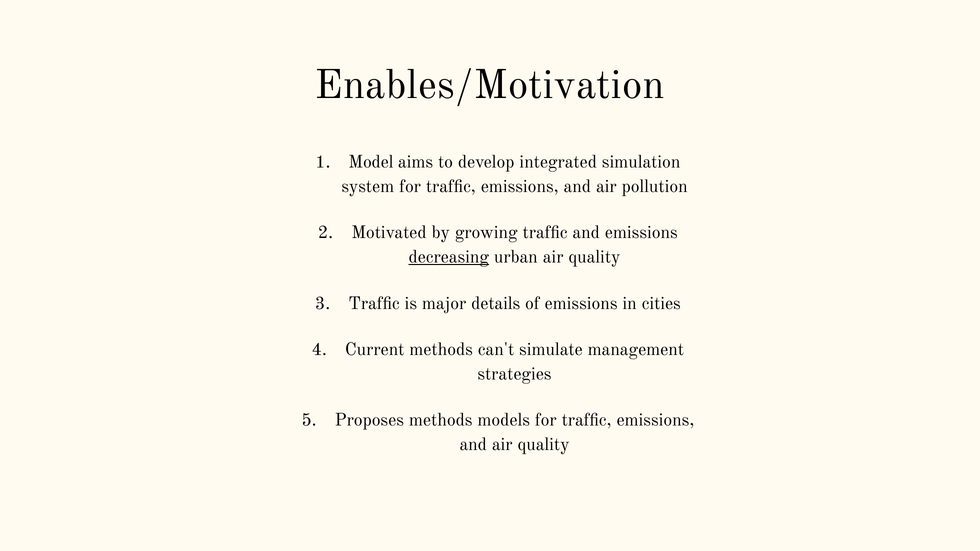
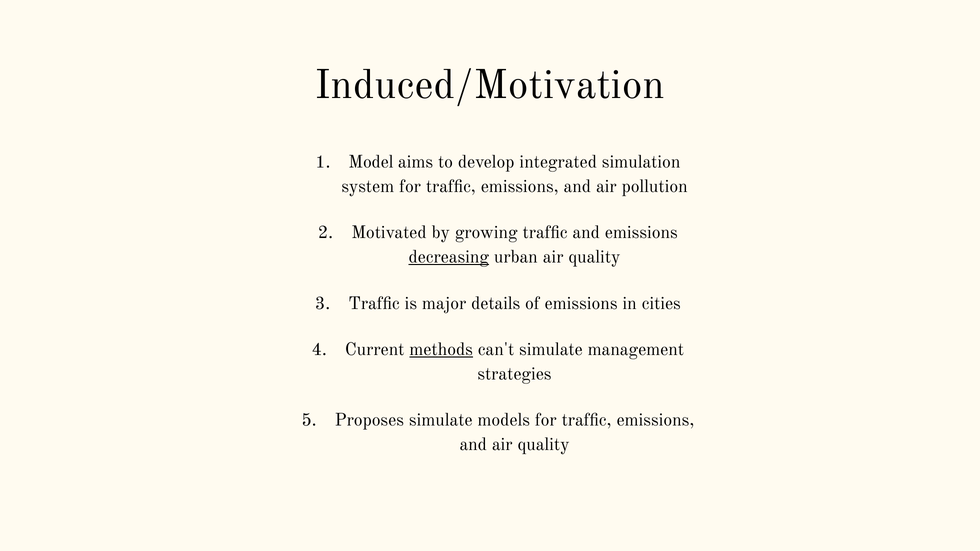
Enables/Motivation: Enables/Motivation -> Induced/Motivation (490, 85)
methods underline: none -> present (441, 350)
Proposes methods: methods -> simulate (441, 420)
